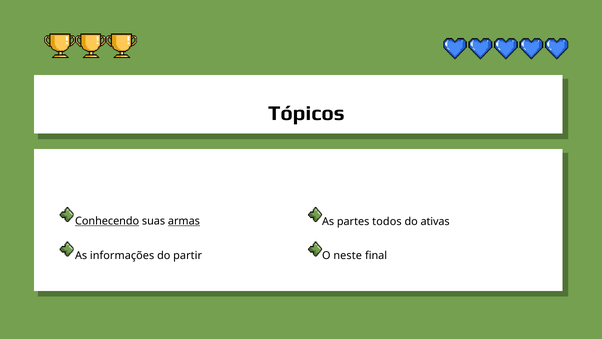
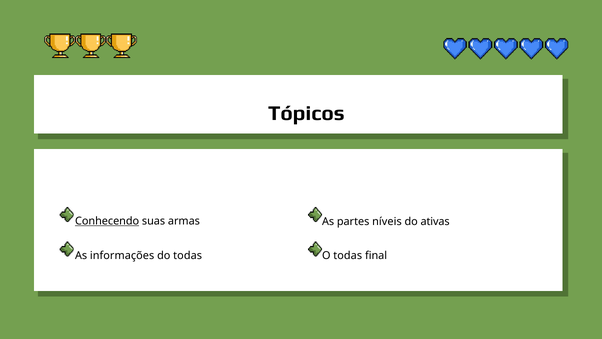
armas underline: present -> none (184, 221)
todos: todos -> níveis (387, 221)
do partir: partir -> todas (188, 255)
O neste: neste -> todas (348, 255)
